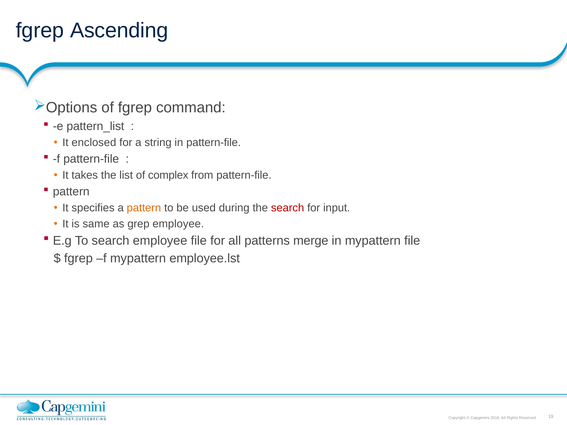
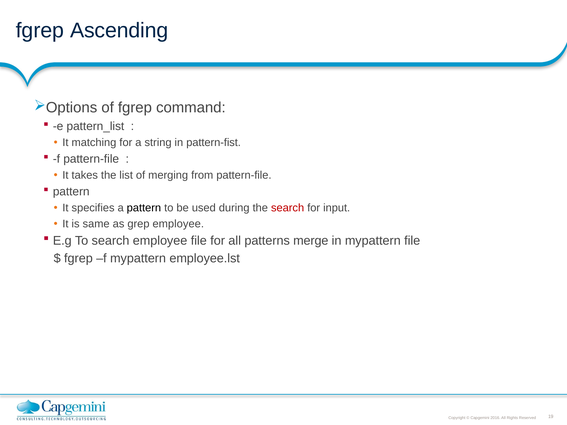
enclosed: enclosed -> matching (94, 143)
in pattern-file: pattern-file -> pattern-fist (214, 143)
complex: complex -> merging (168, 175)
pattern colour: orange -> black (144, 208)
